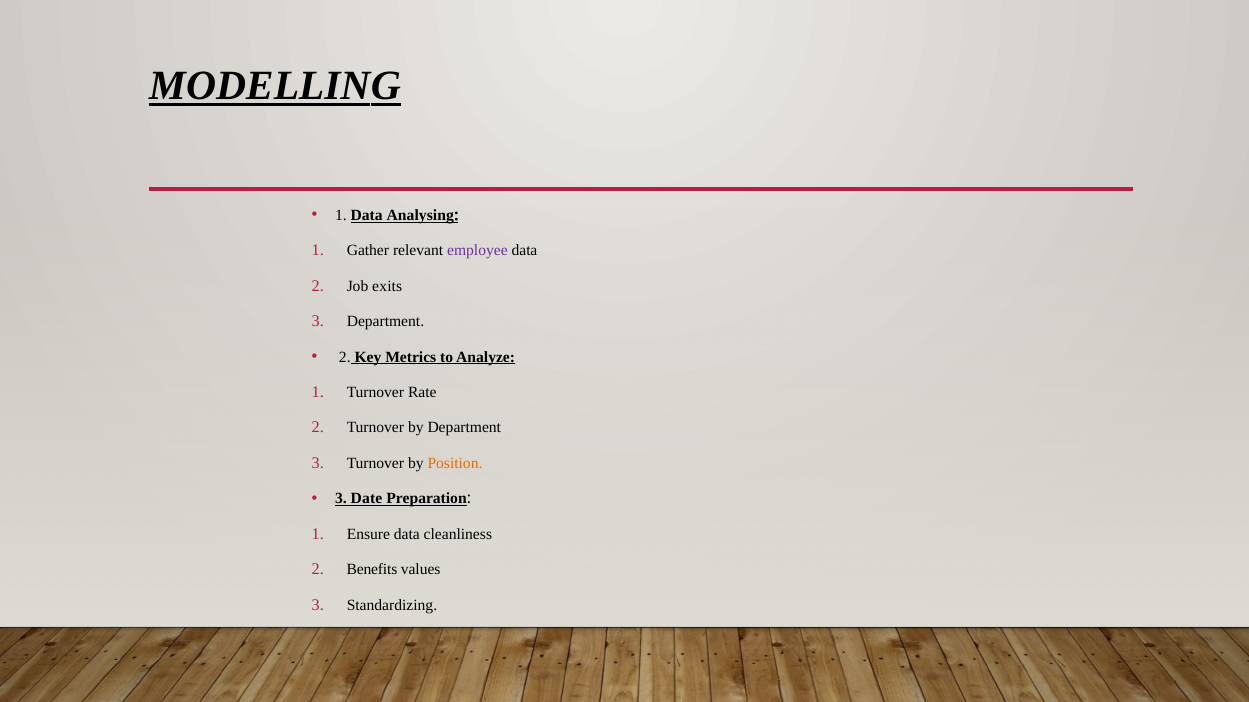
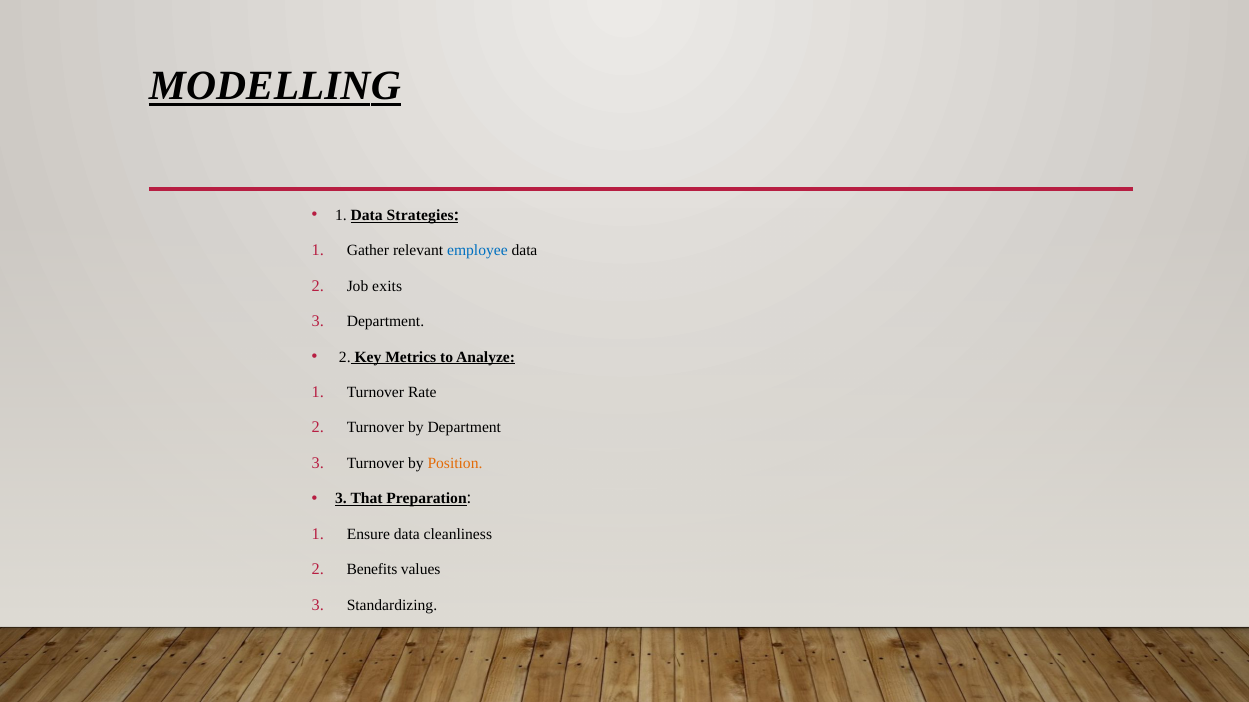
Analysing: Analysing -> Strategies (420, 215)
employee colour: purple -> blue (477, 251)
Date: Date -> That (367, 499)
